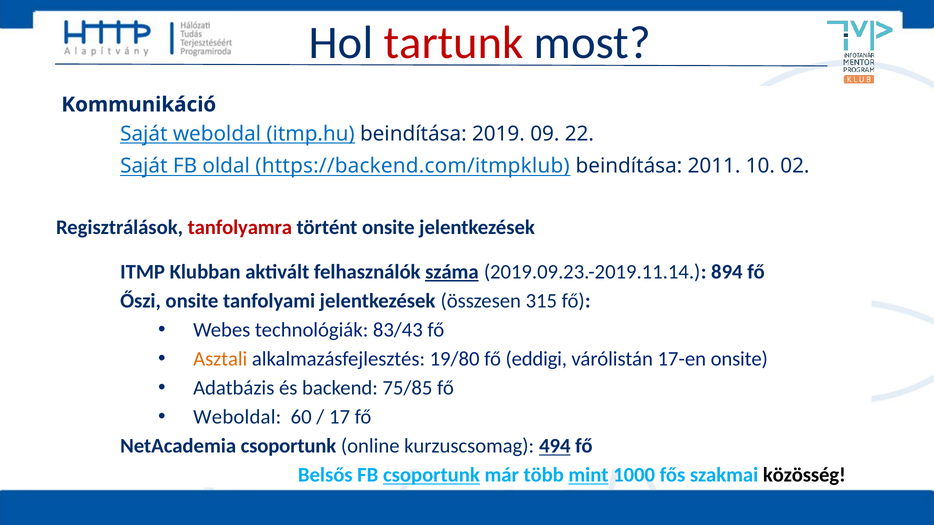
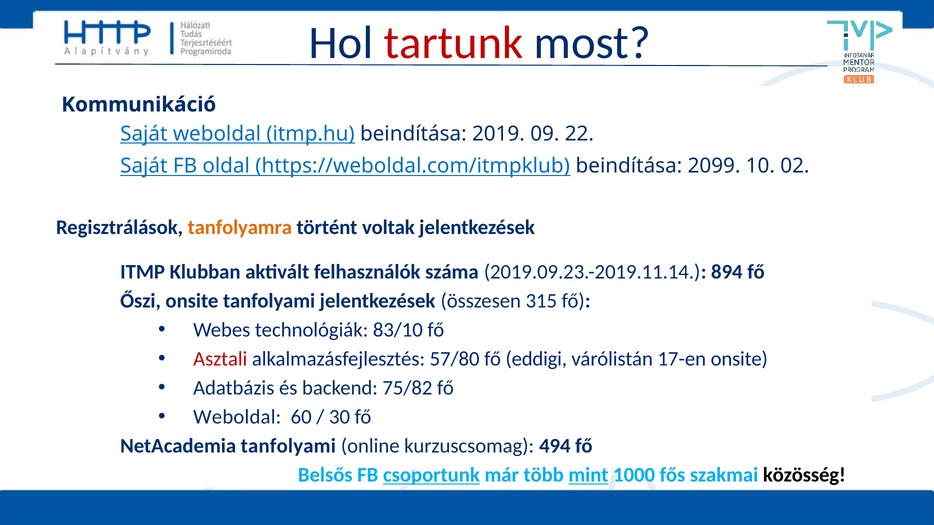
https://backend.com/itmpklub: https://backend.com/itmpklub -> https://weboldal.com/itmpklub (413, 166)
2011: 2011 -> 2099 (714, 166)
tanfolyamra colour: red -> orange (240, 227)
történt onsite: onsite -> voltak (388, 227)
száma underline: present -> none (452, 272)
83/43: 83/43 -> 83/10 (398, 330)
Asztali colour: orange -> red (220, 359)
19/80: 19/80 -> 57/80 (455, 359)
75/85: 75/85 -> 75/82 (407, 388)
17: 17 -> 30 (340, 417)
NetAcademia csoportunk: csoportunk -> tanfolyami (288, 446)
494 underline: present -> none (555, 446)
